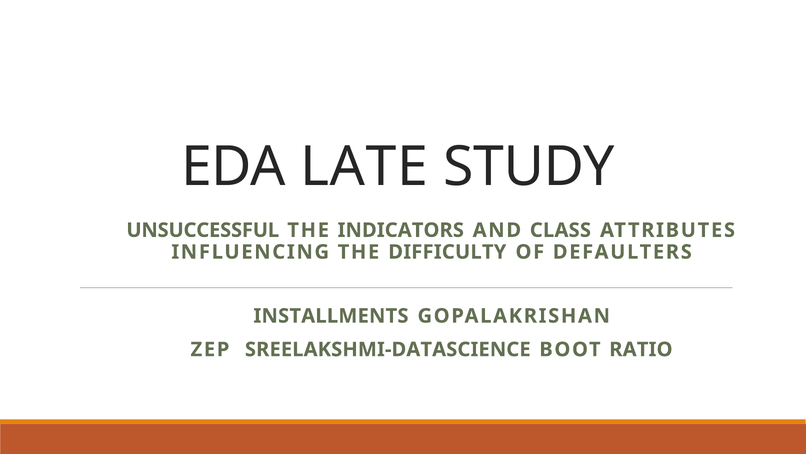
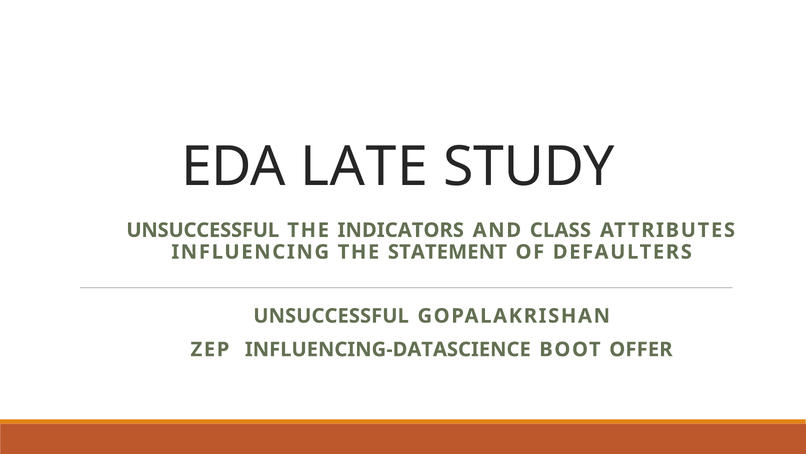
DIFFICULTY: DIFFICULTY -> STATEMENT (447, 252)
INSTALLMENTS: INSTALLMENTS -> UNSUCCESSFUL (331, 316)
SREELAKSHMI-DATASCIENCE: SREELAKSHMI-DATASCIENCE -> INFLUENCING-DATASCIENCE (388, 349)
RATIO: RATIO -> OFFER (641, 349)
